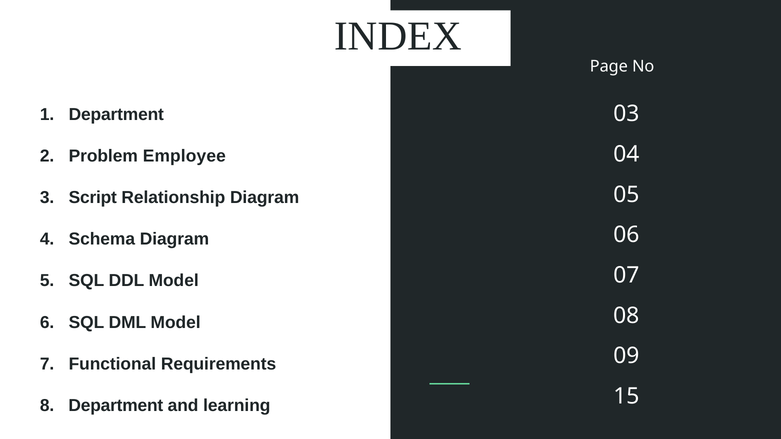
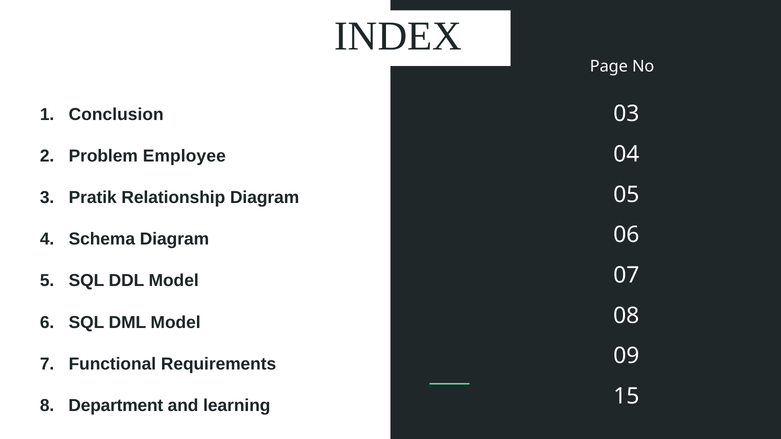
Department: Department -> Conclusion (116, 114)
Script: Script -> Pratik (93, 198)
